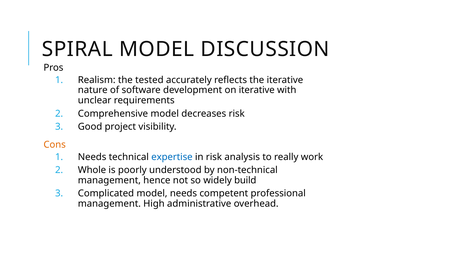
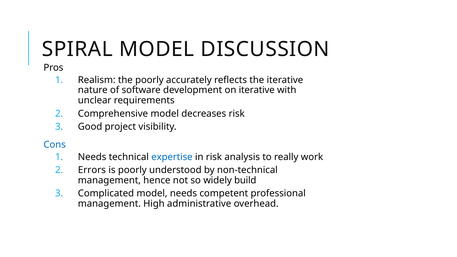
the tested: tested -> poorly (149, 80)
Cons colour: orange -> blue (55, 145)
Whole: Whole -> Errors (92, 170)
